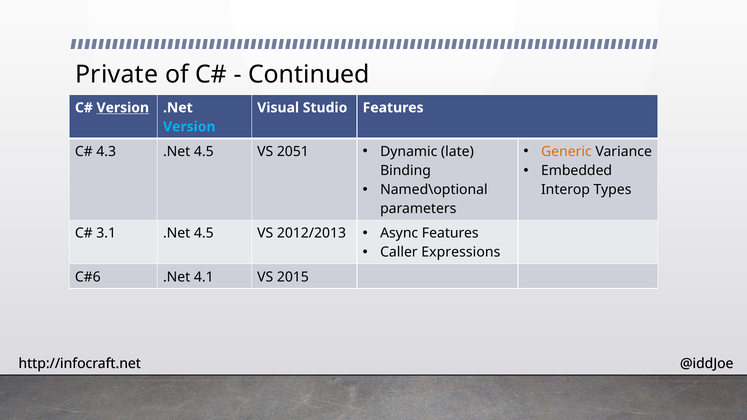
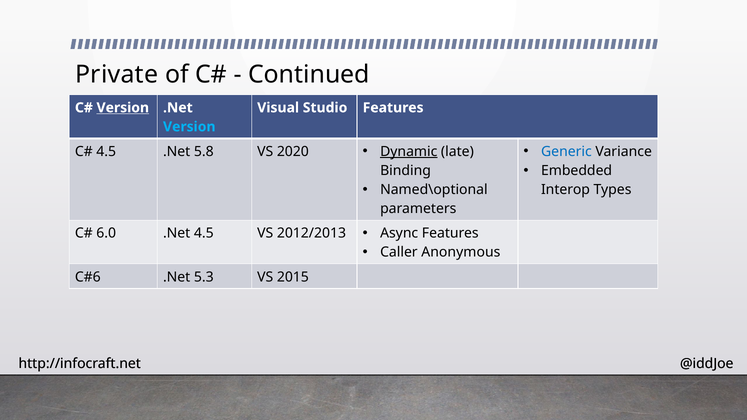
Generic colour: orange -> blue (566, 151)
4.3: 4.3 -> 4.5 (106, 151)
4.5: 4.5 -> 5.8 (204, 151)
2051: 2051 -> 2020 (293, 151)
Dynamic underline: none -> present (409, 151)
3.1: 3.1 -> 6.0 (106, 233)
Expressions: Expressions -> Anonymous (461, 252)
4.1: 4.1 -> 5.3 (204, 277)
